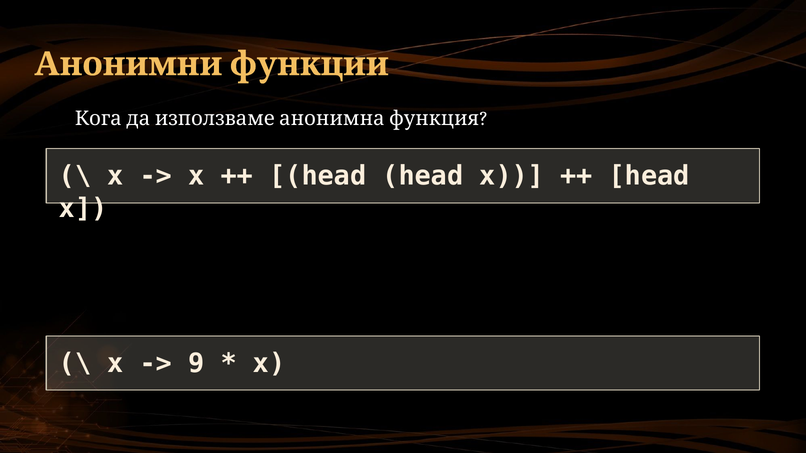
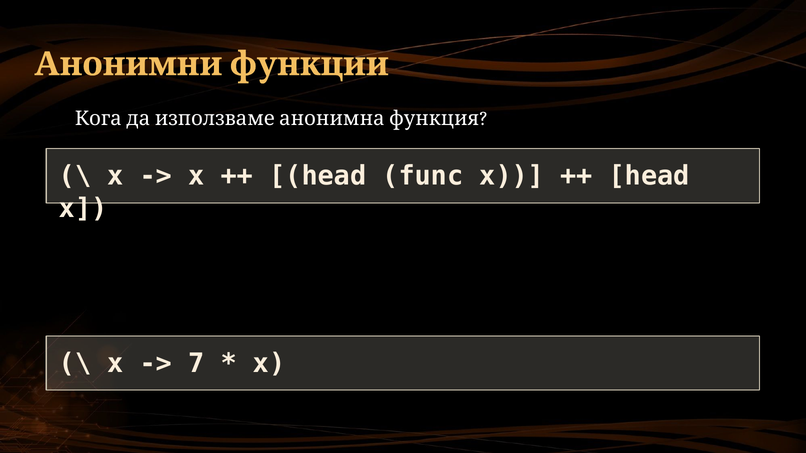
head head: head -> func (423, 176)
9: 9 -> 7 (196, 364)
